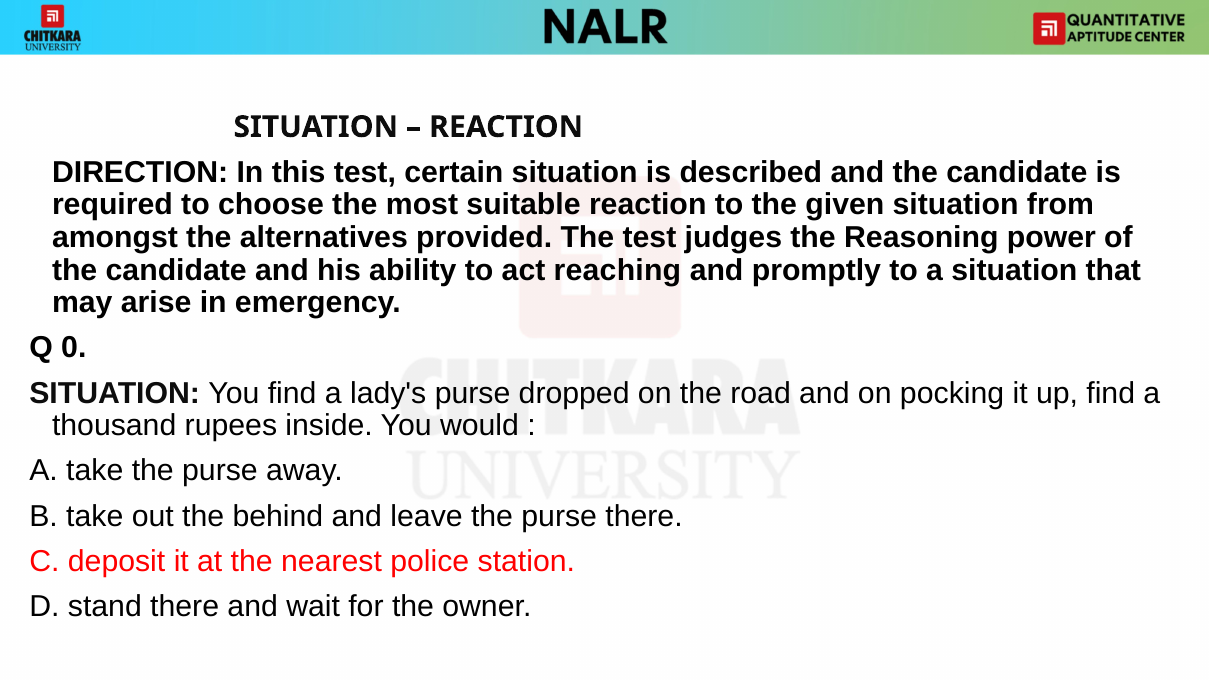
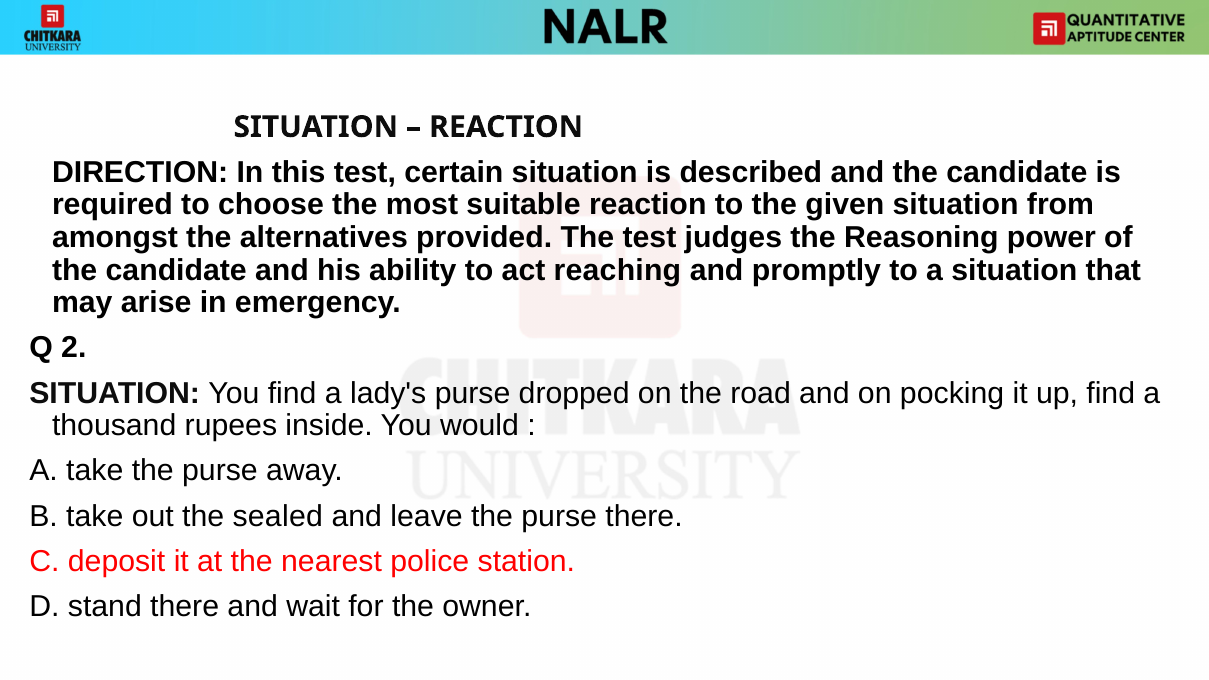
0: 0 -> 2 (74, 348)
behind: behind -> sealed (278, 516)
